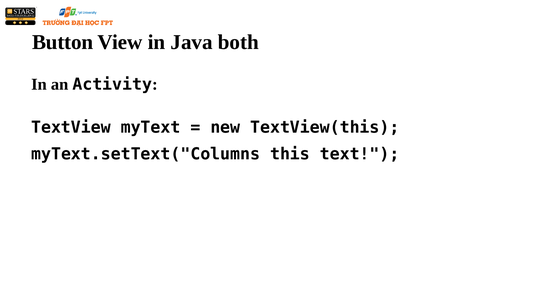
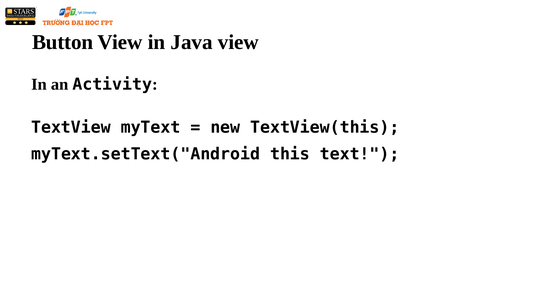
Java both: both -> view (238, 42)
myText.setText("Columns: myText.setText("Columns -> myText.setText("Android (146, 154)
